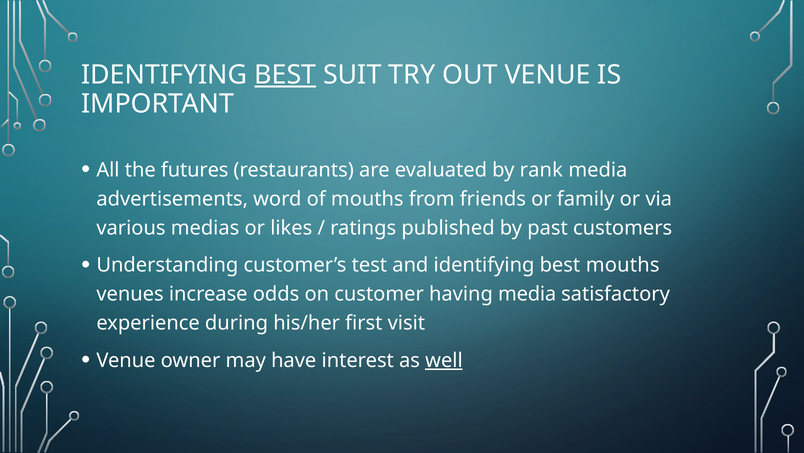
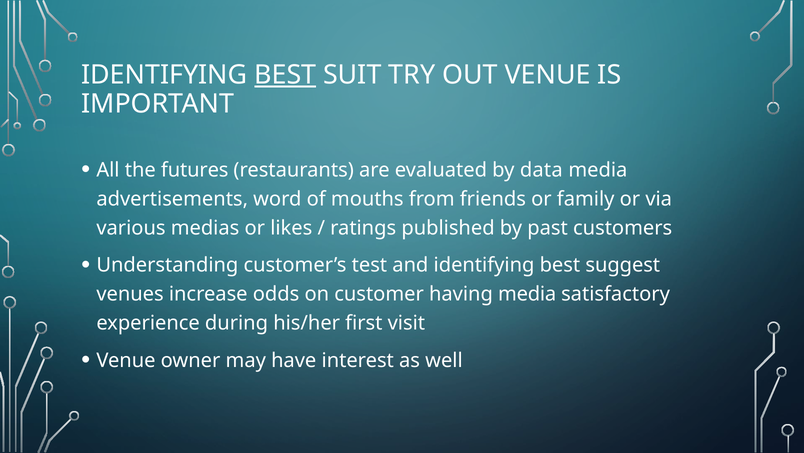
rank: rank -> data (541, 170)
best mouths: mouths -> suggest (623, 265)
well underline: present -> none (444, 360)
